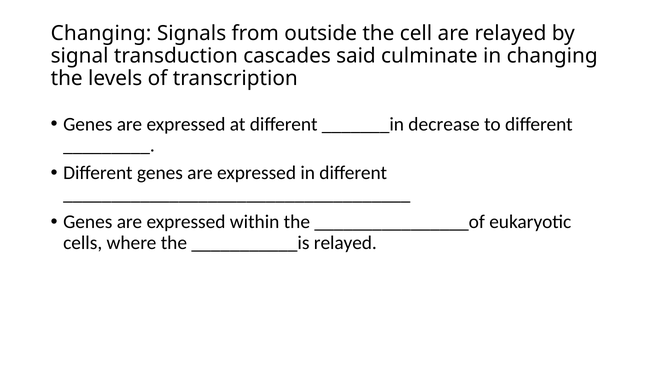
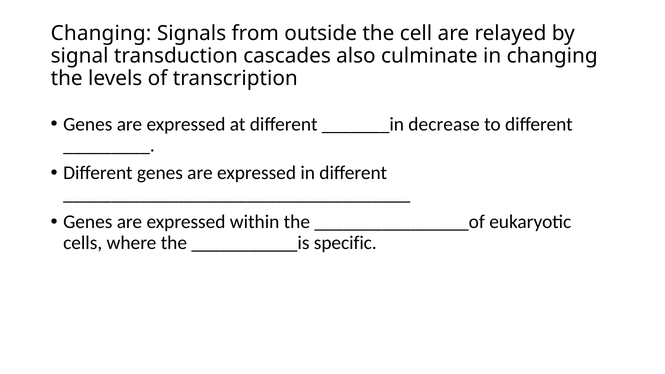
said: said -> also (356, 56)
___________is relayed: relayed -> specific (345, 243)
